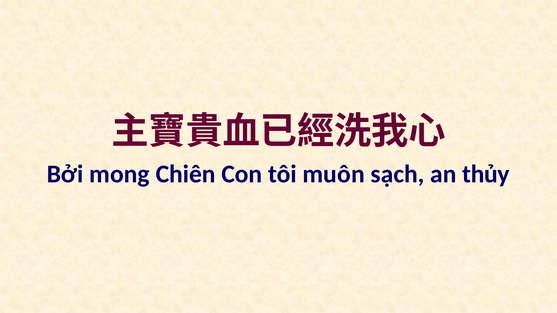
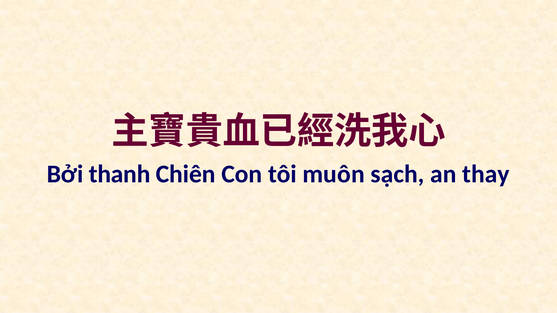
mong: mong -> thanh (120, 174)
thủy: thủy -> thay (486, 174)
